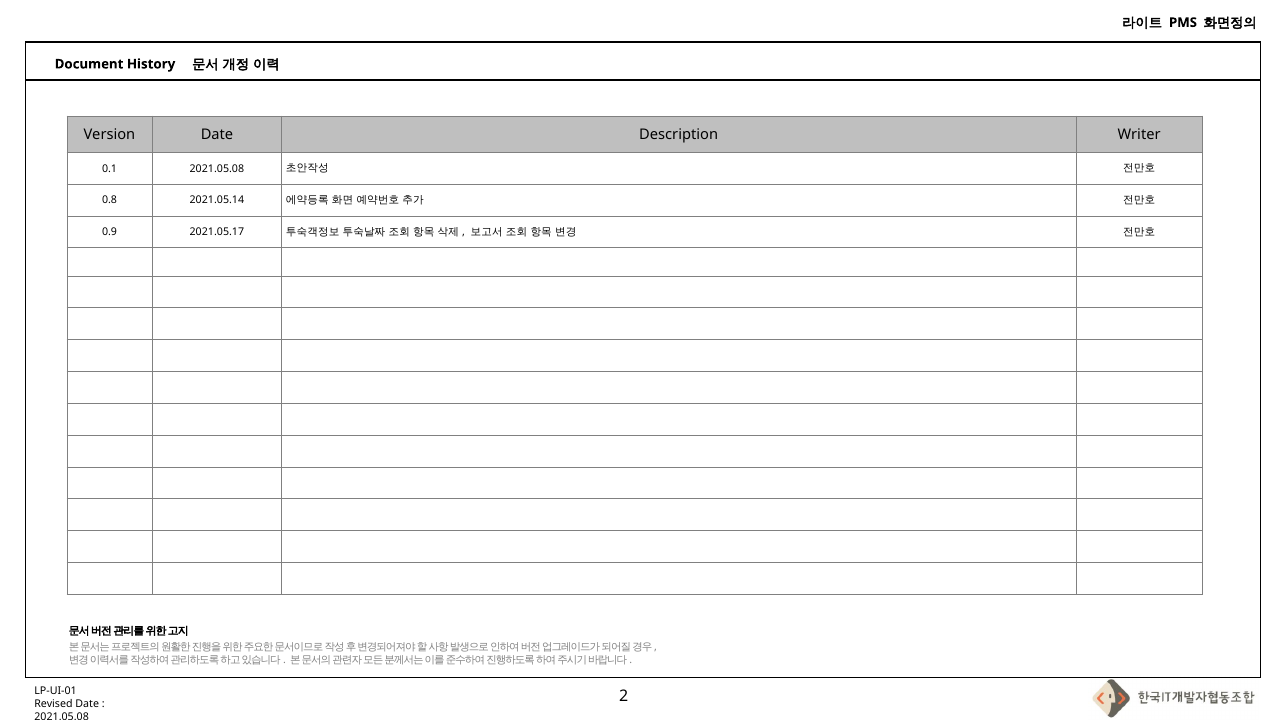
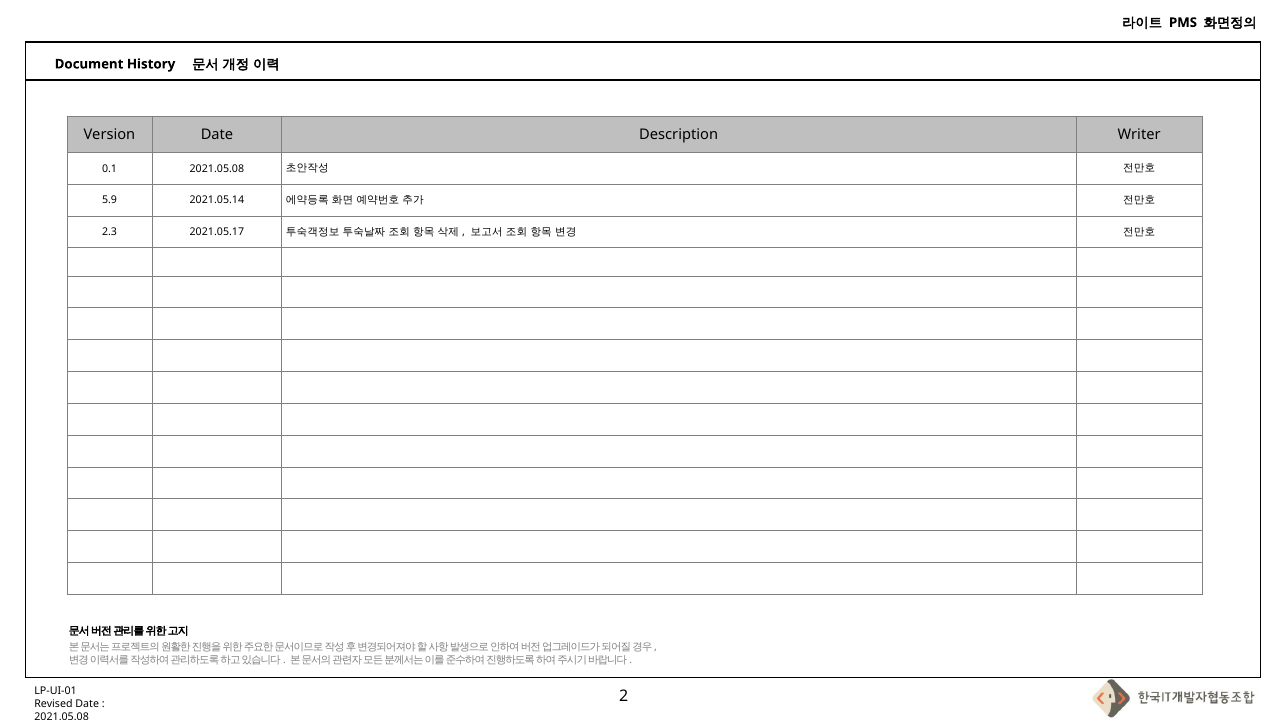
0.8: 0.8 -> 5.9 (110, 200)
0.9: 0.9 -> 2.3 (110, 232)
